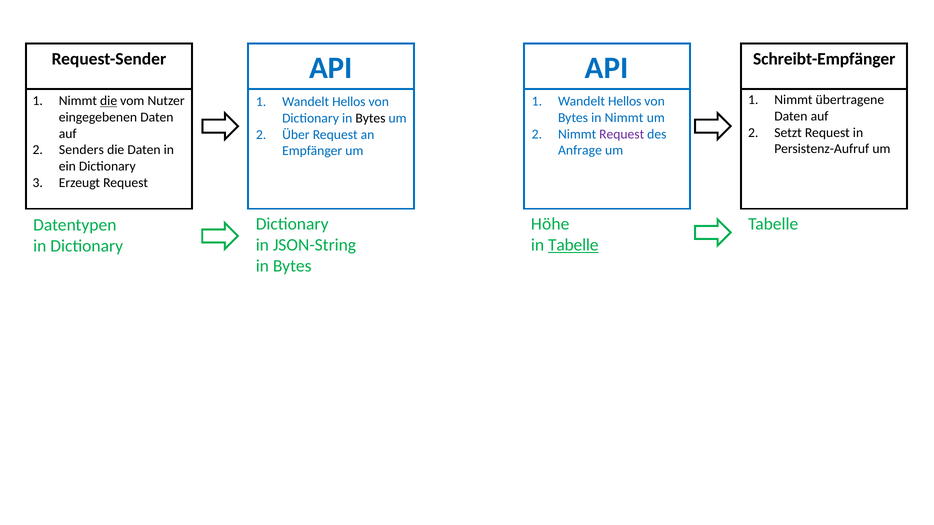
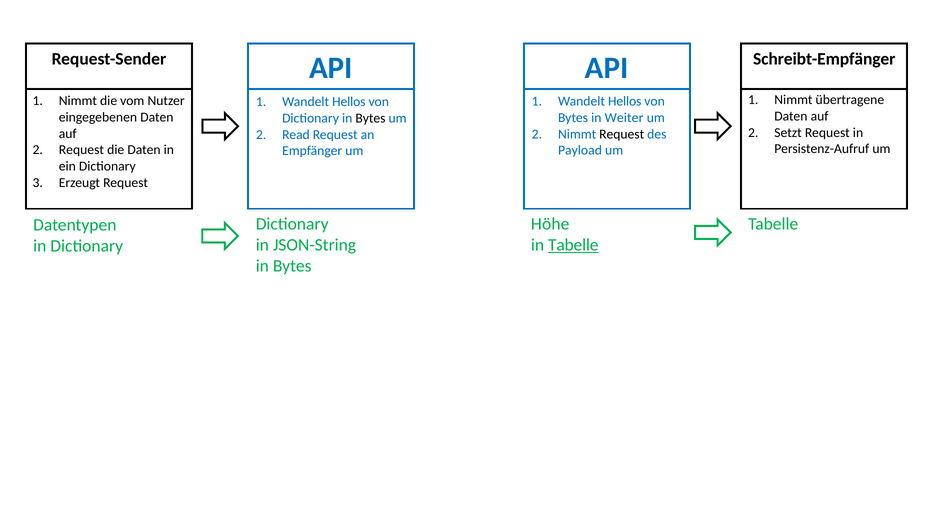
die underline: present -> none (109, 101)
in Nimmt: Nimmt -> Weiter (624, 118)
Request colour: purple -> black (622, 134)
Über: Über -> Read (296, 135)
Senders: Senders -> Request (81, 150)
Anfrage: Anfrage -> Payload (580, 151)
